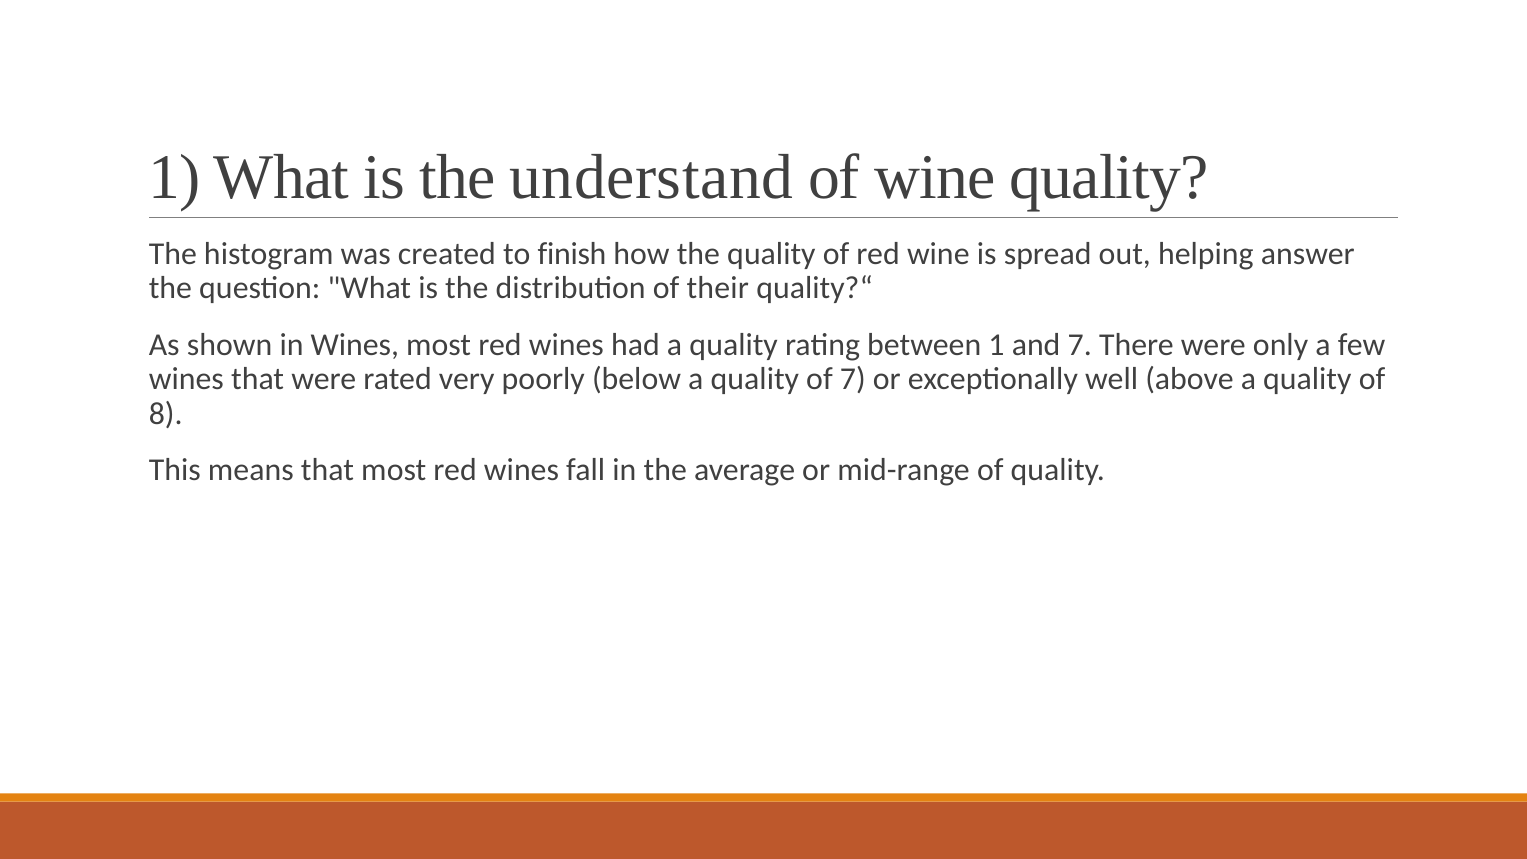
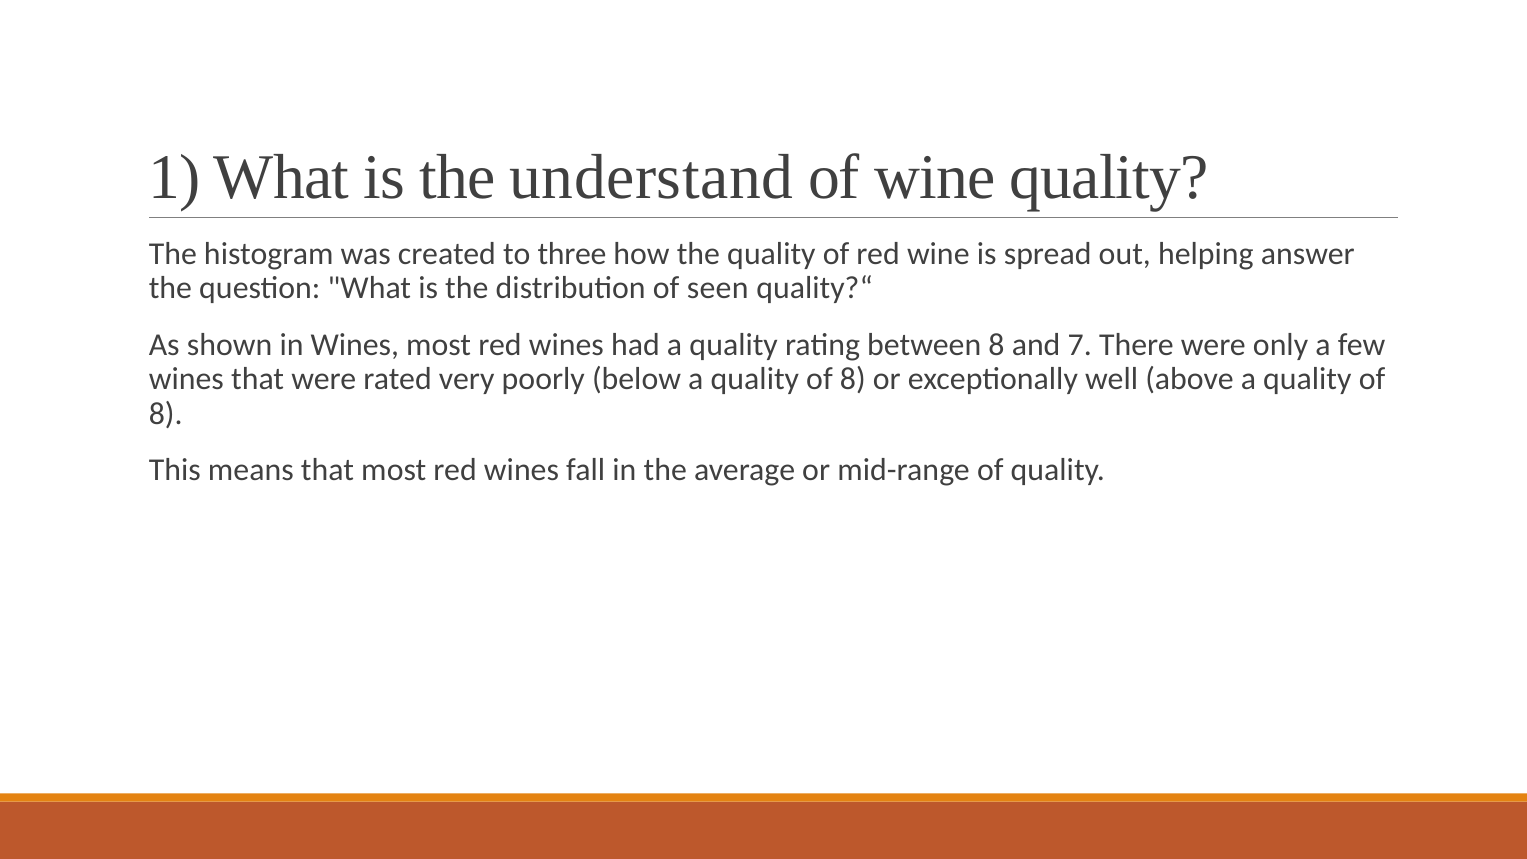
finish: finish -> three (572, 254)
their: their -> seen (718, 288)
between 1: 1 -> 8 (996, 345)
7: 7 -> 8 (853, 379)
